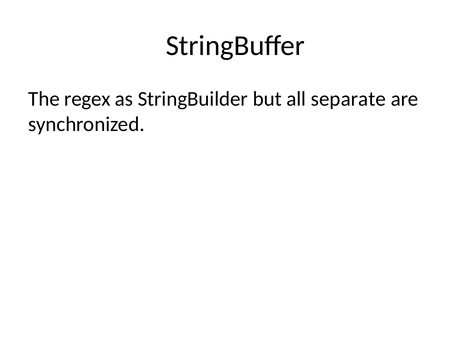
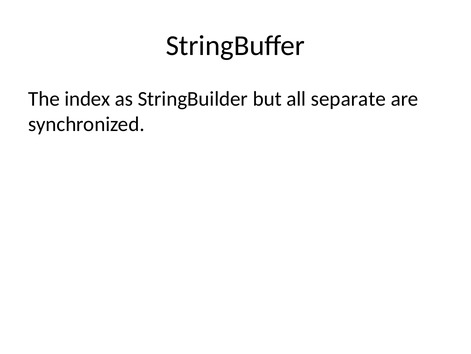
regex: regex -> index (87, 99)
